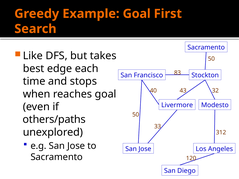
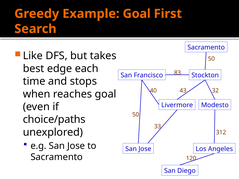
others/paths: others/paths -> choice/paths (54, 120)
